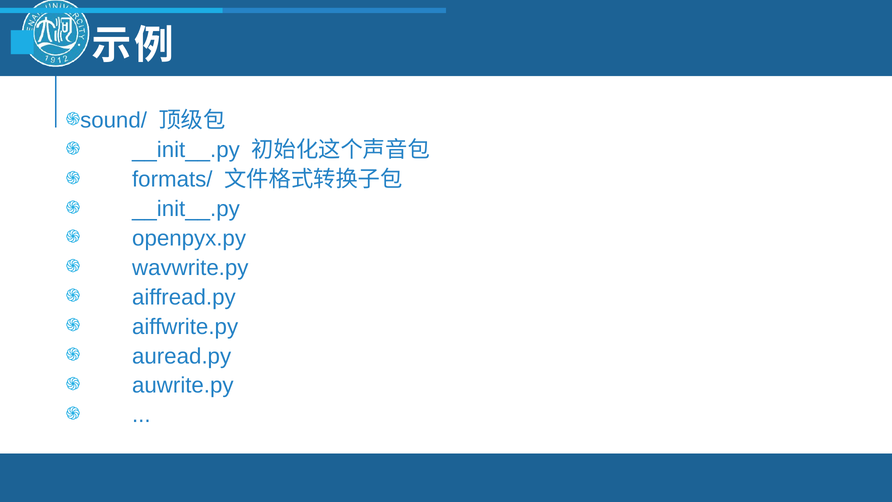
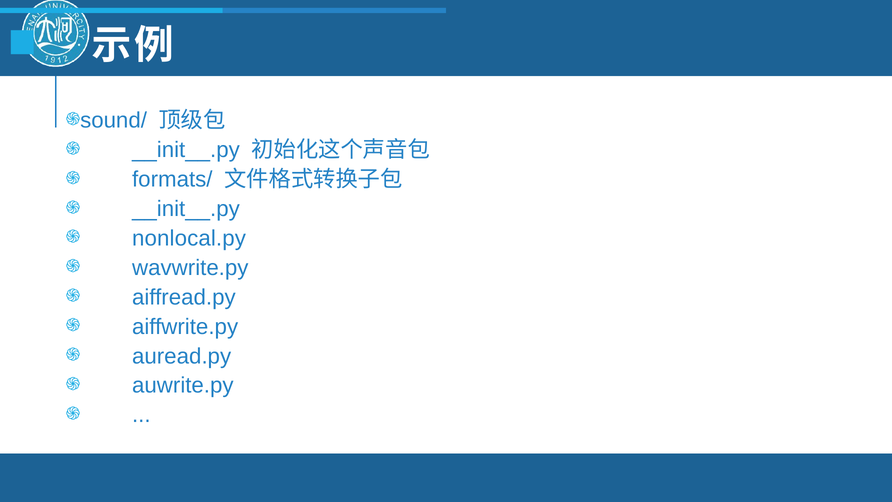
openpyx.py: openpyx.py -> nonlocal.py (189, 238)
